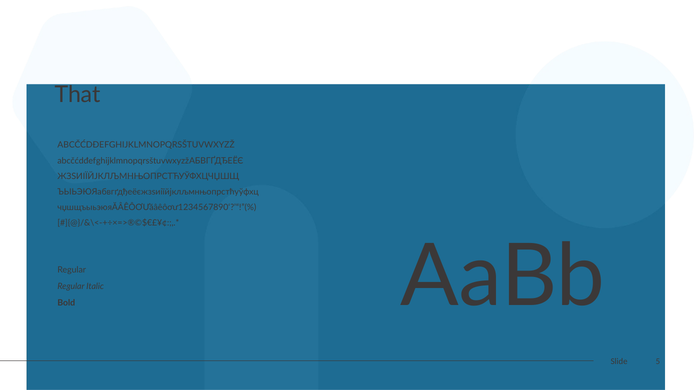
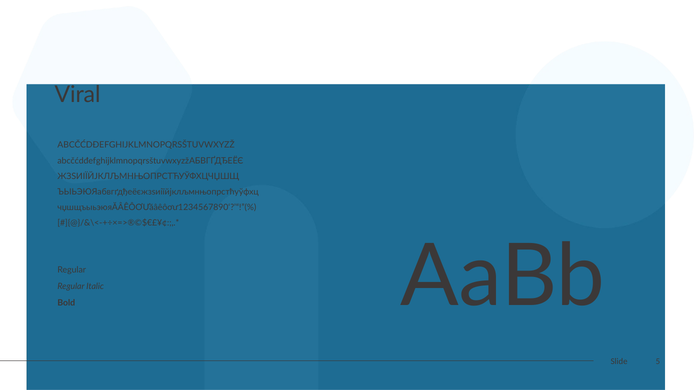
That: That -> Viral (78, 95)
